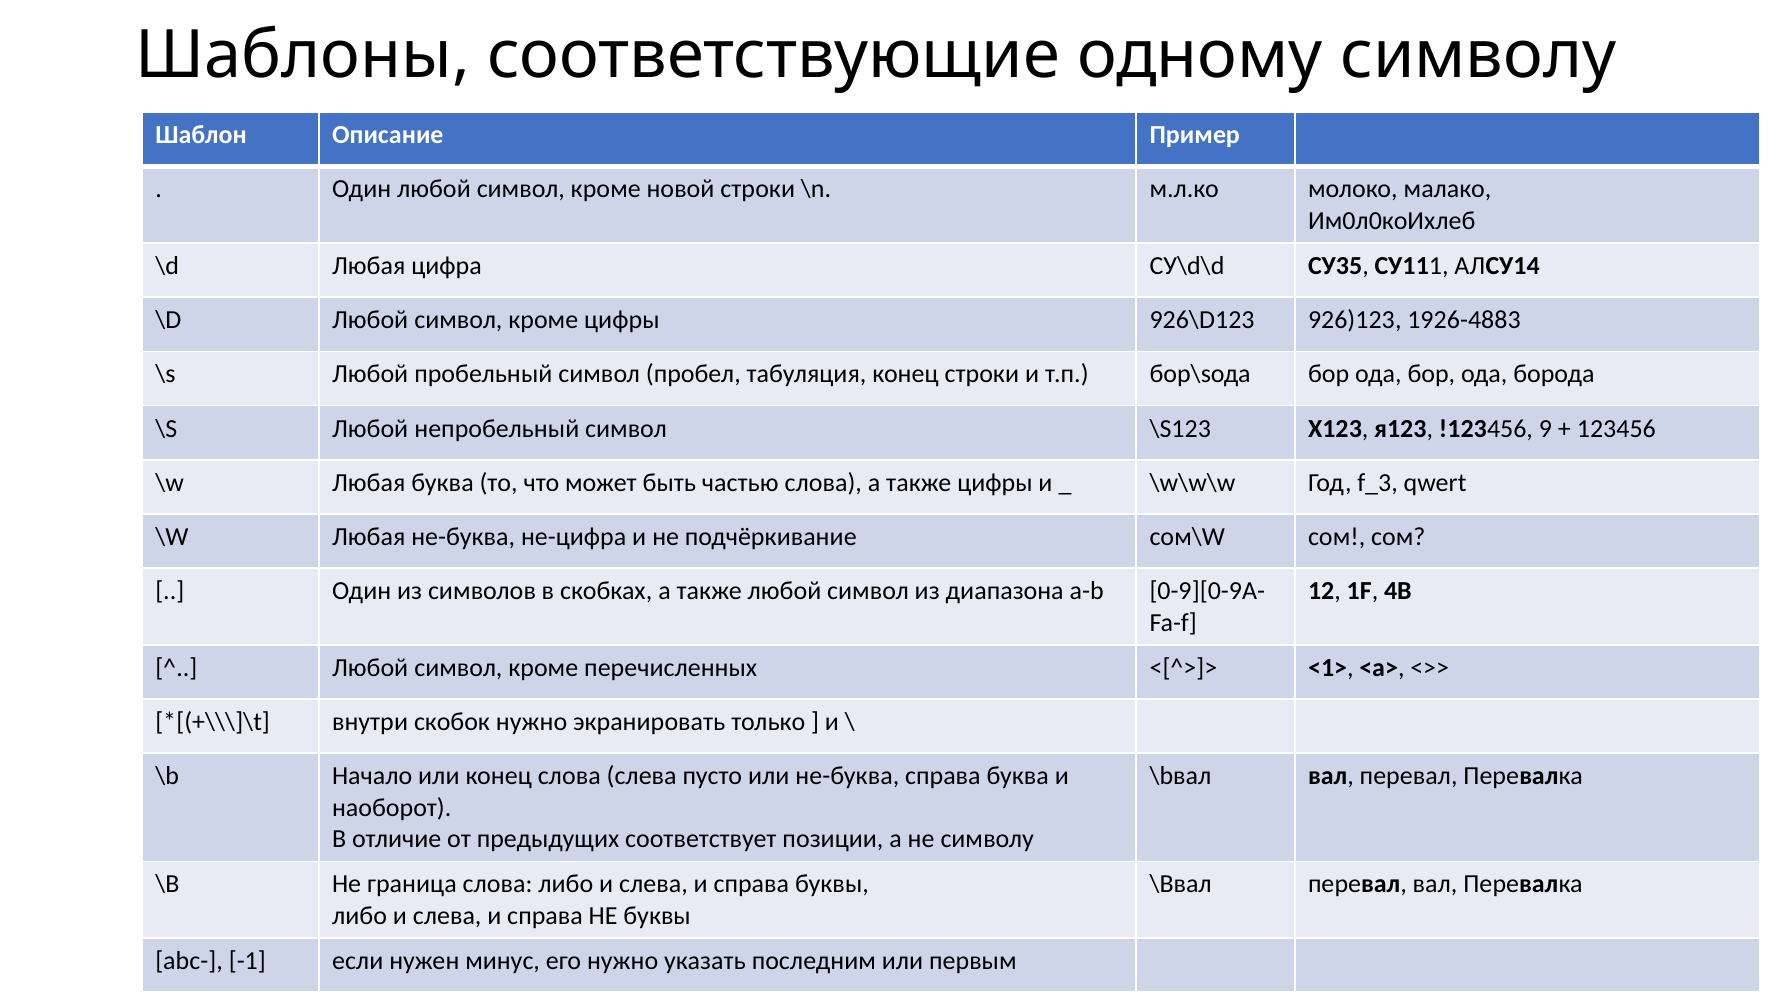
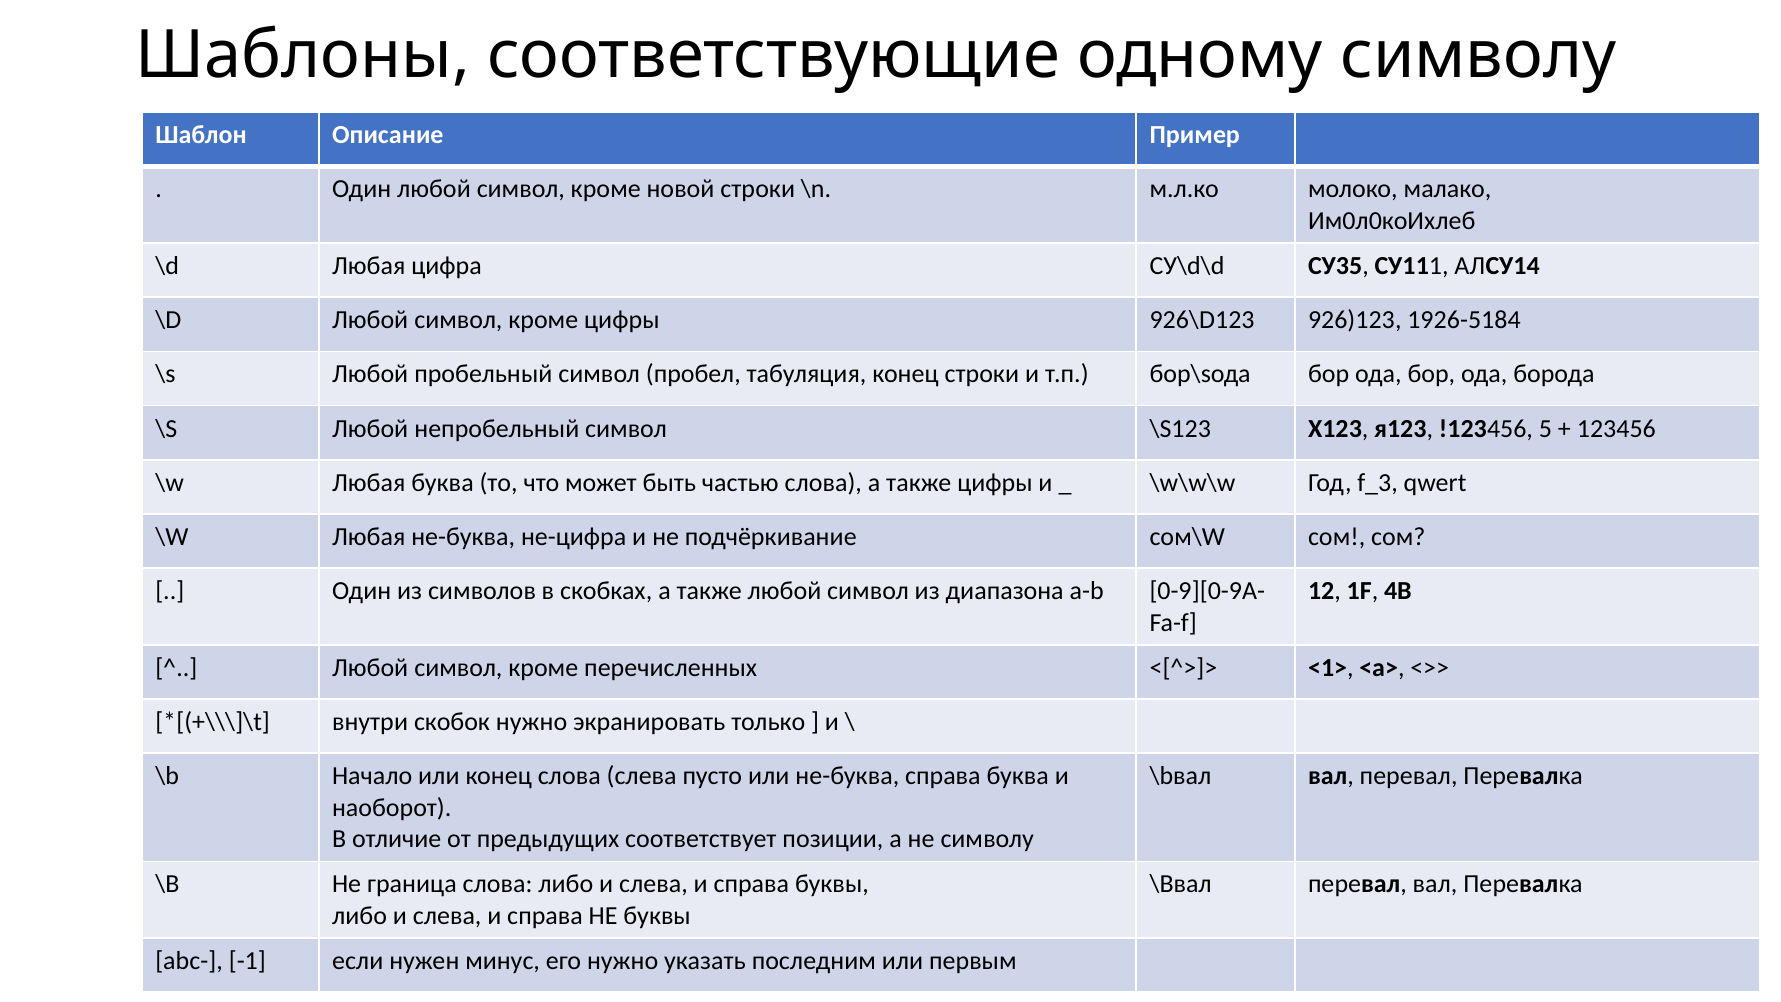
1926-4883: 1926-4883 -> 1926-5184 (1464, 320)
9: 9 -> 5 (1545, 428)
